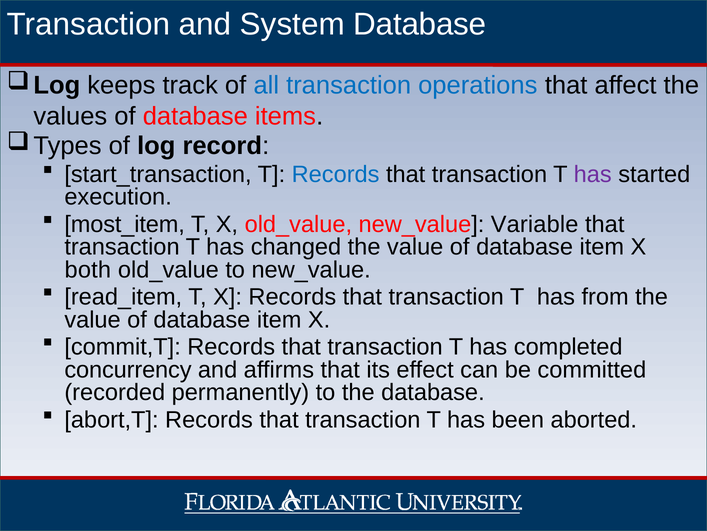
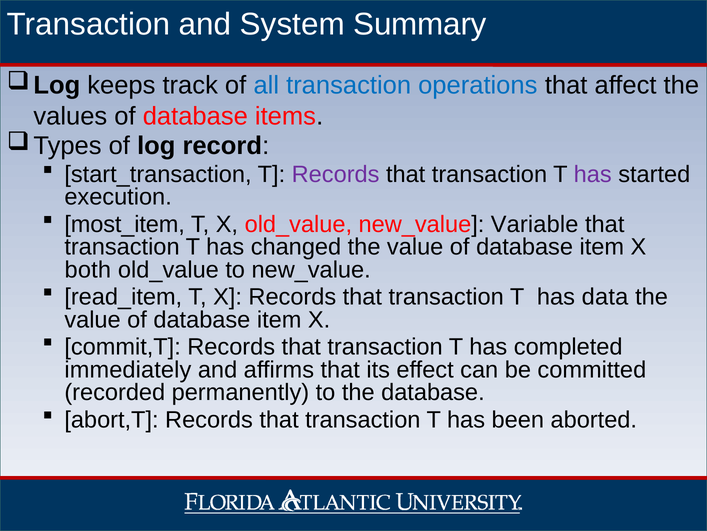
System Database: Database -> Summary (420, 25)
Records colour: blue -> purple (336, 174)
from: from -> data (605, 297)
concurrency: concurrency -> immediately (128, 369)
